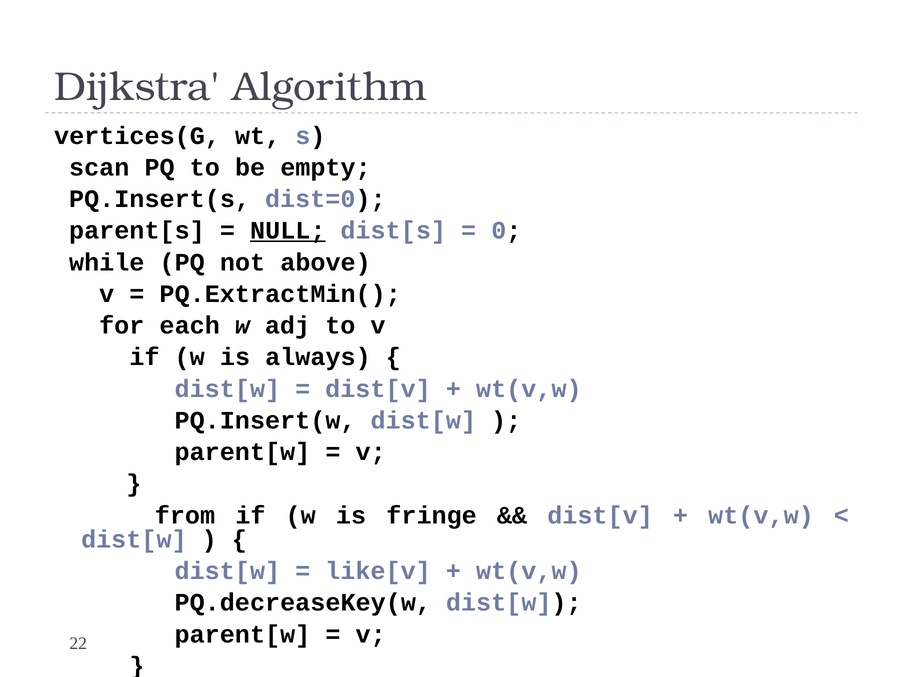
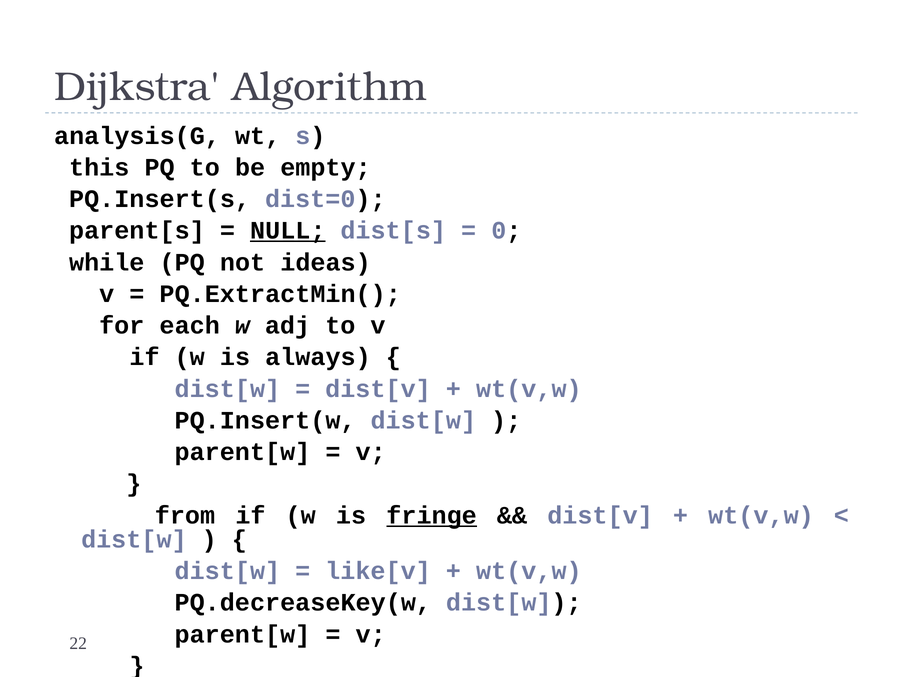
vertices(G: vertices(G -> analysis(G (137, 136)
scan: scan -> this (99, 167)
above: above -> ideas (326, 262)
fringe underline: none -> present (432, 516)
